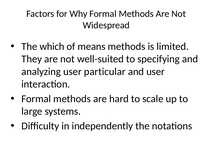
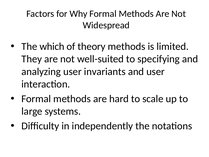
means: means -> theory (92, 46)
particular: particular -> invariants (105, 71)
